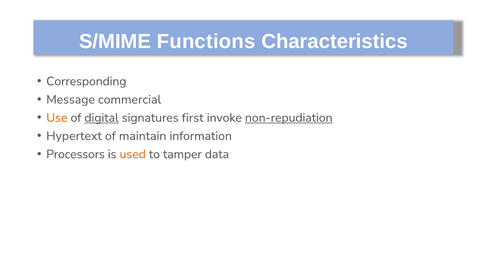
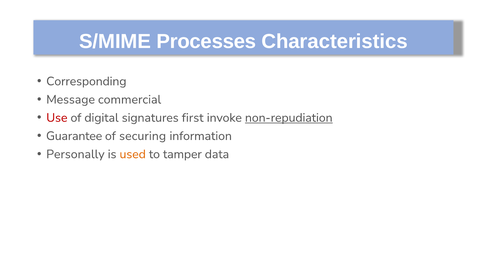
Functions: Functions -> Processes (206, 42)
Use colour: orange -> red (57, 118)
digital underline: present -> none (102, 118)
Hypertext: Hypertext -> Guarantee (74, 136)
maintain: maintain -> securing (143, 136)
Processors: Processors -> Personally (75, 154)
